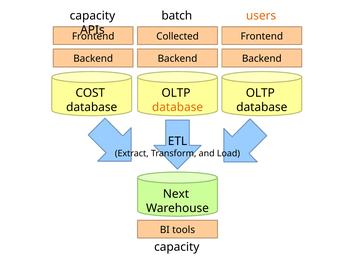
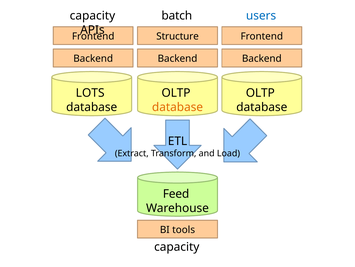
users colour: orange -> blue (261, 16)
Collected: Collected -> Structure (178, 36)
COST: COST -> LOTS (90, 93)
Next: Next -> Feed (176, 193)
